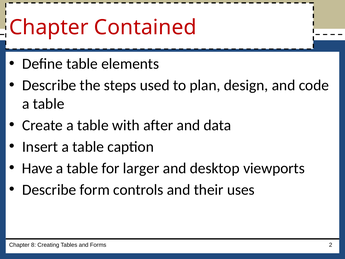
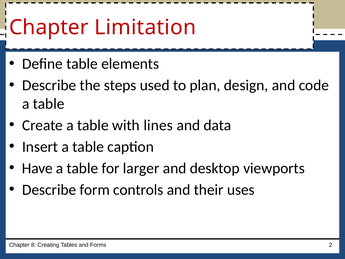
Contained: Contained -> Limitation (145, 27)
after: after -> lines (158, 125)
